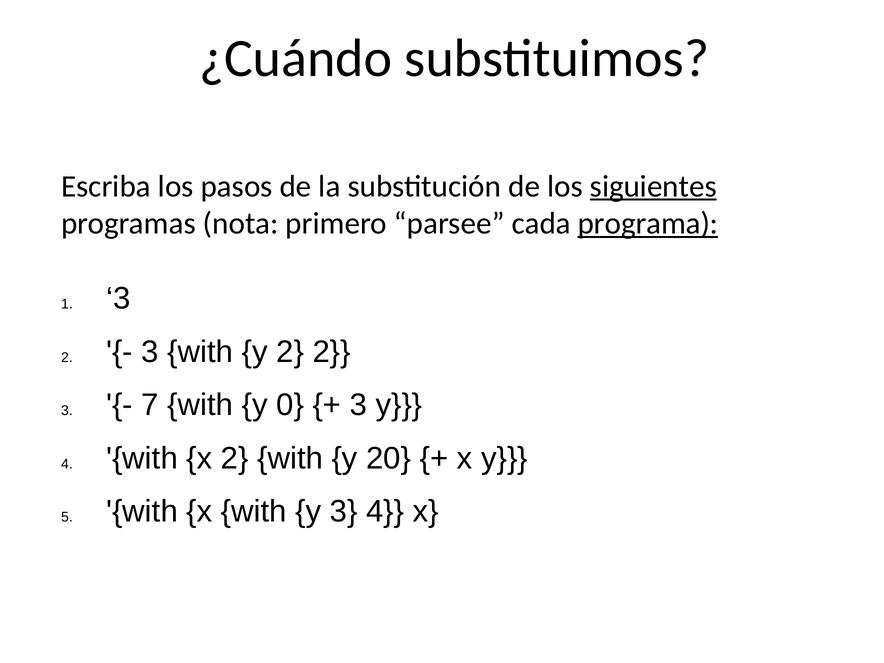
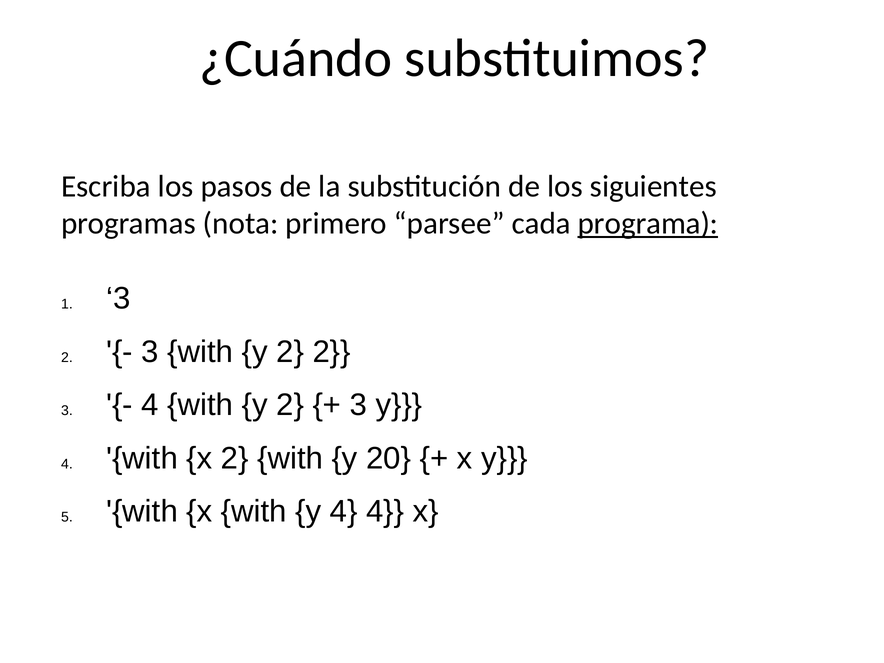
siguientes underline: present -> none (653, 186)
7: 7 -> 4 (150, 405)
0: 0 -> 2 (290, 405)
with y 3: 3 -> 4 (344, 511)
